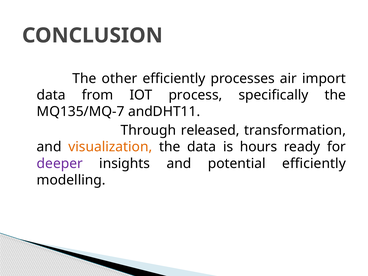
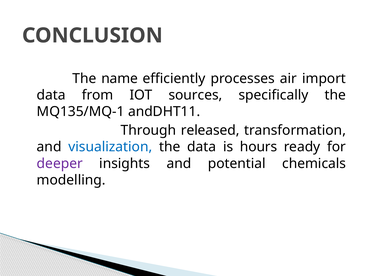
other: other -> name (120, 79)
process: process -> sources (195, 95)
MQ135/MQ-7: MQ135/MQ-7 -> MQ135/MQ-1 (81, 112)
visualization colour: orange -> blue (110, 147)
potential efficiently: efficiently -> chemicals (314, 163)
